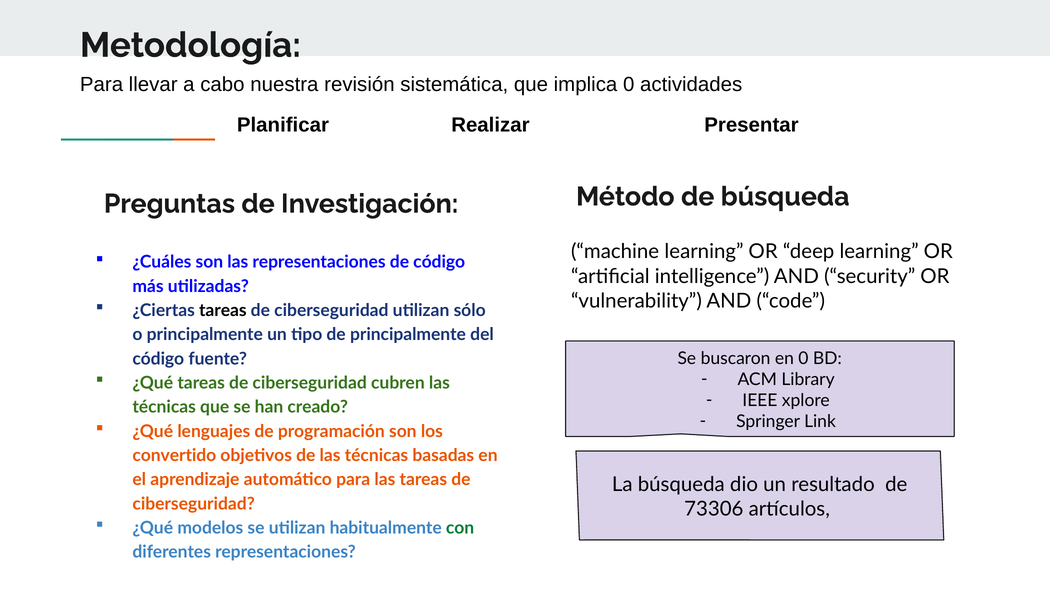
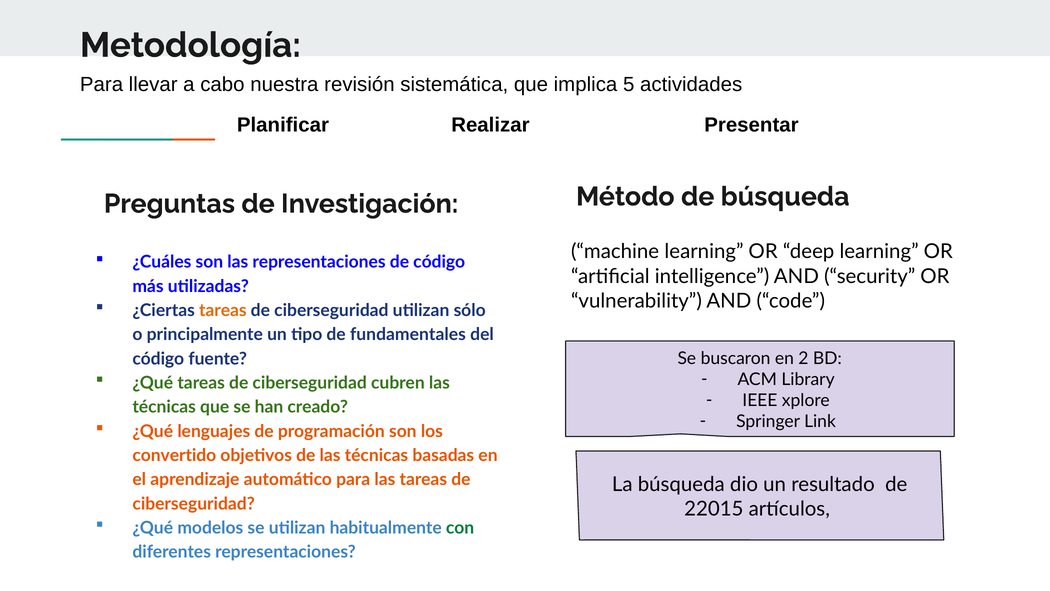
implica 0: 0 -> 5 (629, 84)
tareas colour: black -> orange (223, 310)
de principalmente: principalmente -> fundamentales (408, 334)
en 0: 0 -> 2 (803, 358)
73306: 73306 -> 22015 (714, 509)
